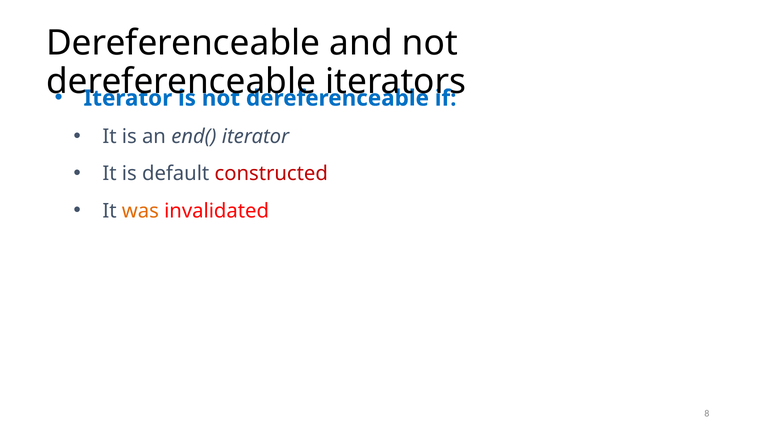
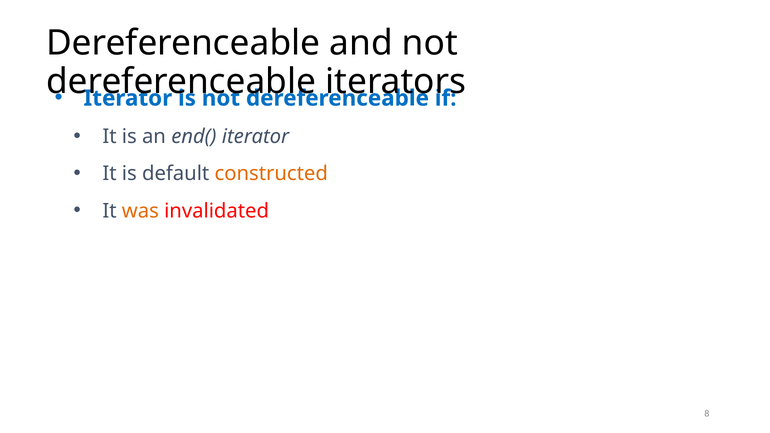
constructed colour: red -> orange (271, 174)
